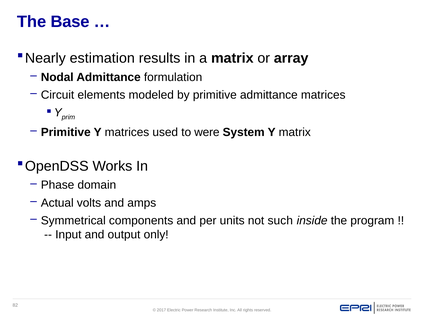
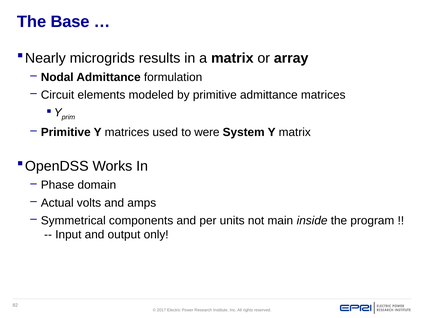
estimation: estimation -> microgrids (102, 58)
such: such -> main (280, 220)
